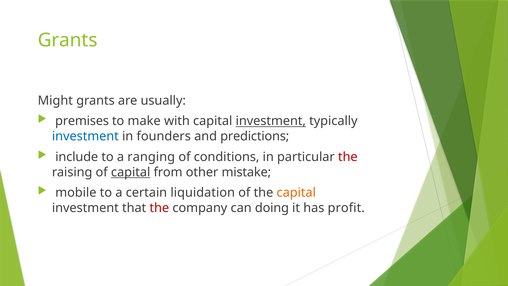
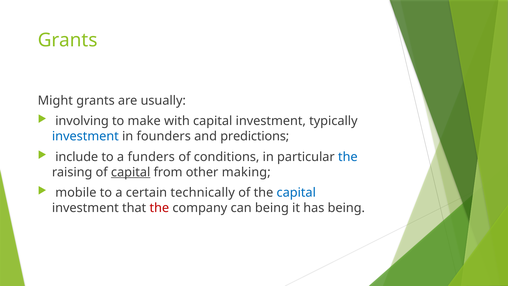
premises: premises -> involving (82, 121)
investment underline: present -> none (271, 121)
ranging: ranging -> funders (151, 157)
the colour: red -> blue (348, 157)
mistake: mistake -> making (246, 172)
liquidation: liquidation -> technically (203, 193)
capital colour: orange -> blue (296, 193)
can doing: doing -> being (272, 208)
has profit: profit -> being (346, 208)
